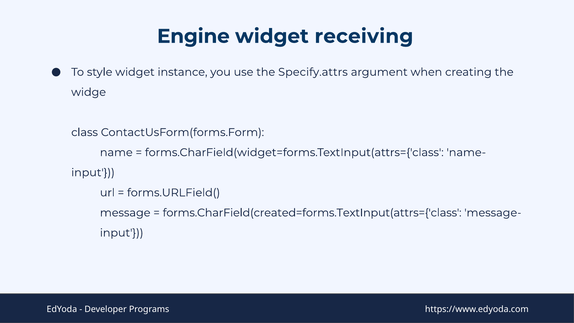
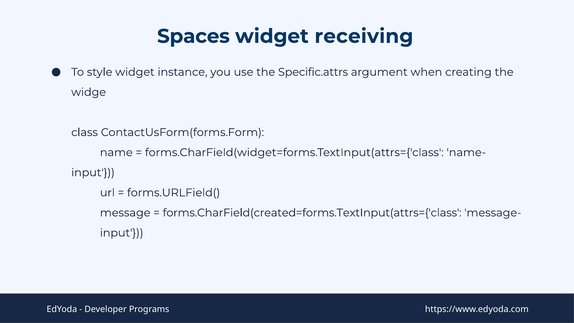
Engine: Engine -> Spaces (193, 36)
Specify.attrs: Specify.attrs -> Specific.attrs (313, 72)
